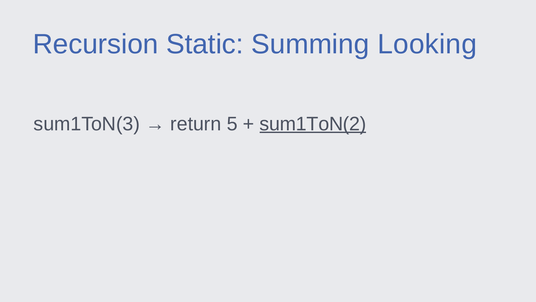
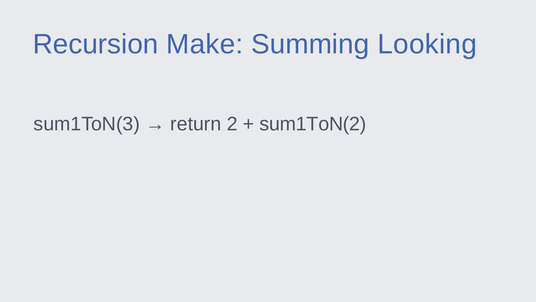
Static: Static -> Make (205, 44)
5: 5 -> 2 (232, 124)
sum1ToN(2 underline: present -> none (313, 124)
